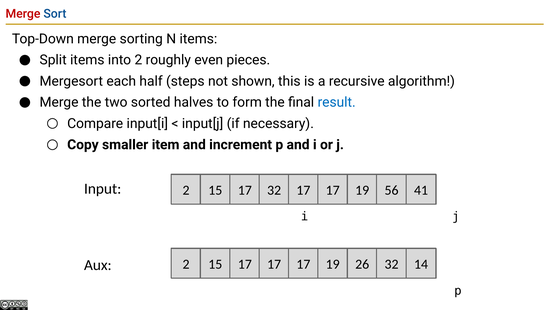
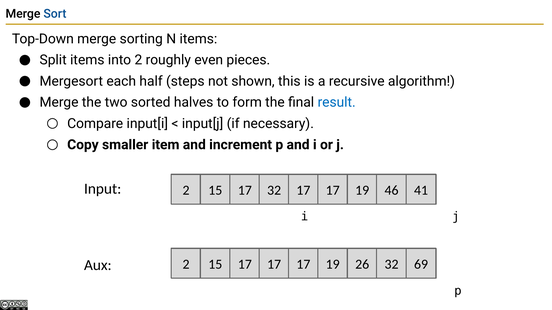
Merge colour: red -> black (23, 14)
56: 56 -> 46 (392, 191)
14: 14 -> 69 (421, 265)
